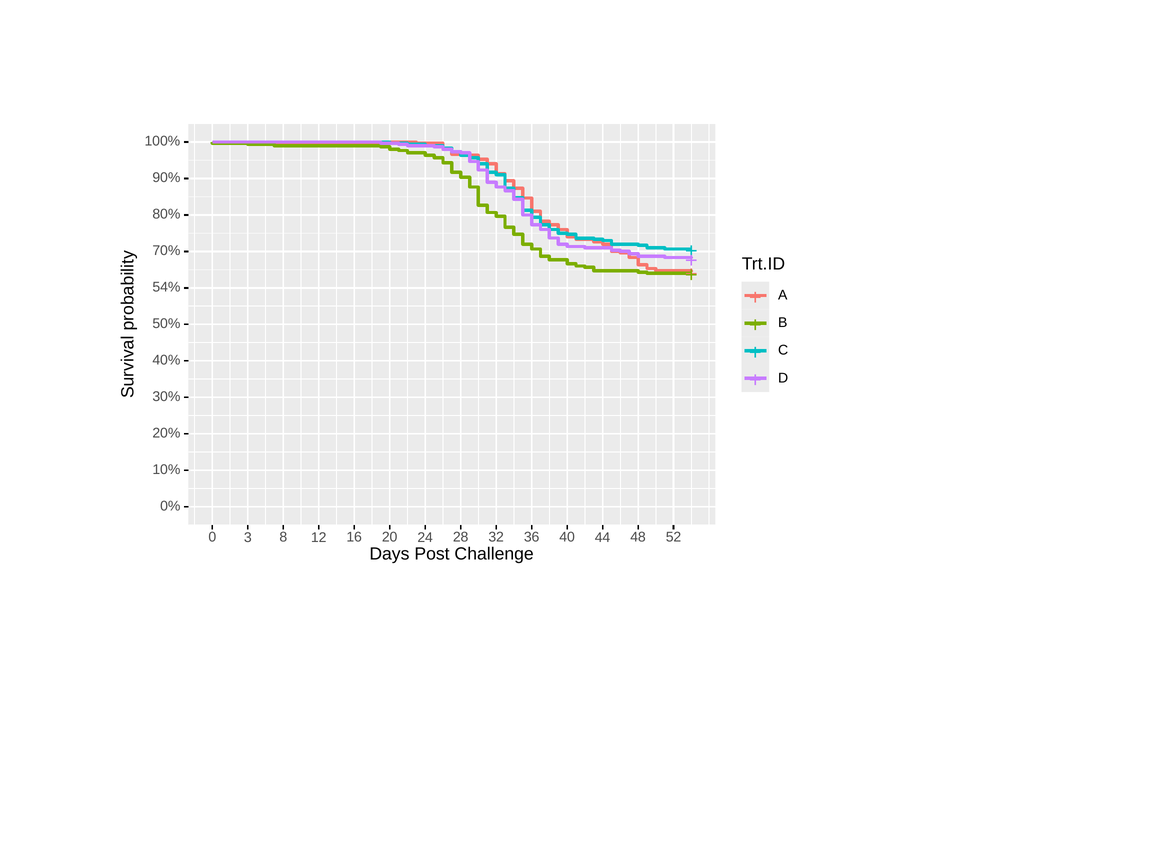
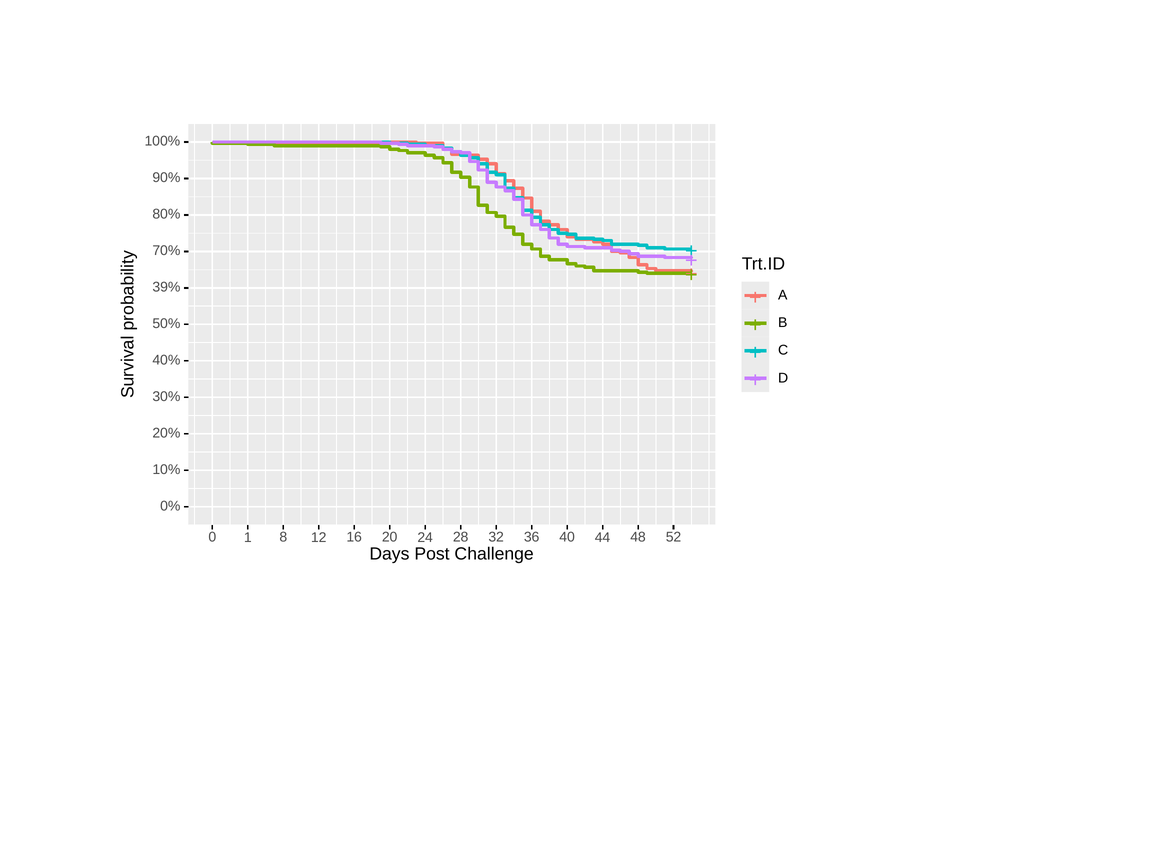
54%: 54% -> 39% (166, 287)
3: 3 -> 1 (248, 538)
